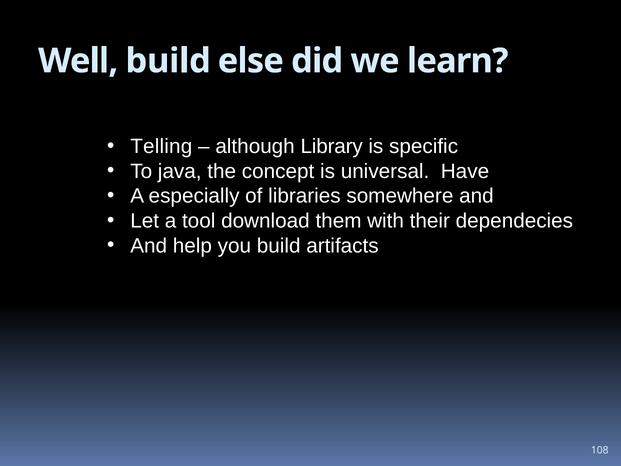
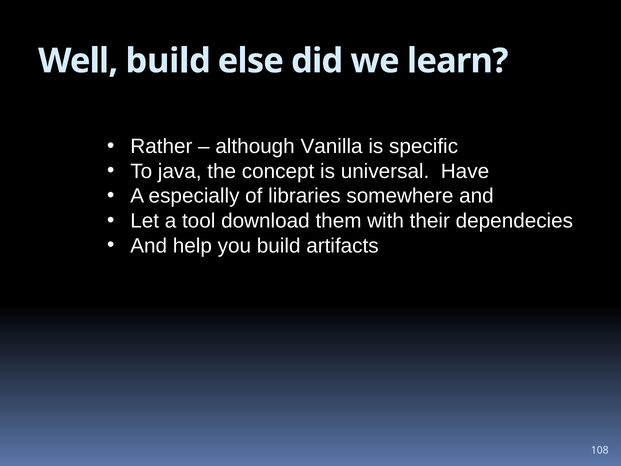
Telling: Telling -> Rather (161, 146)
Library: Library -> Vanilla (332, 146)
